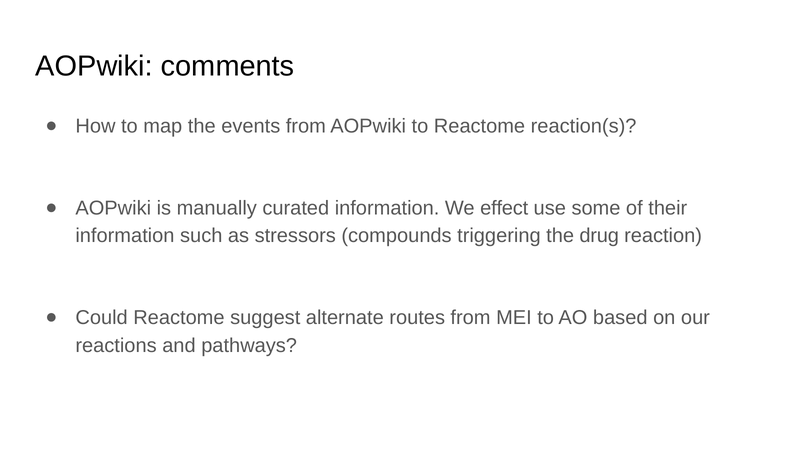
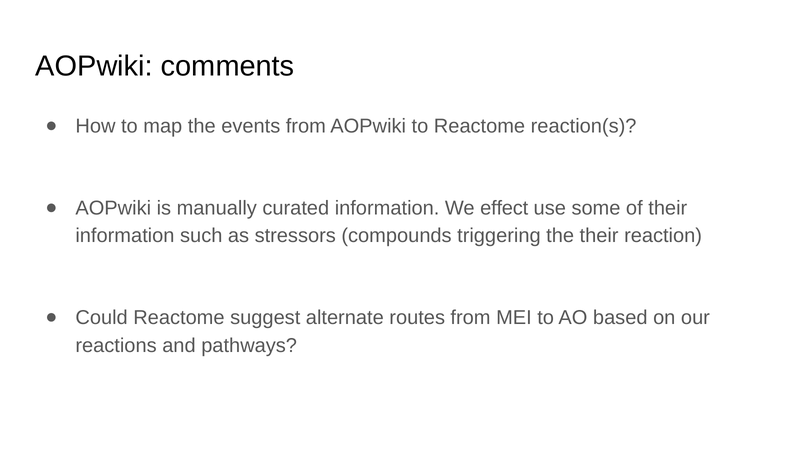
the drug: drug -> their (599, 236)
